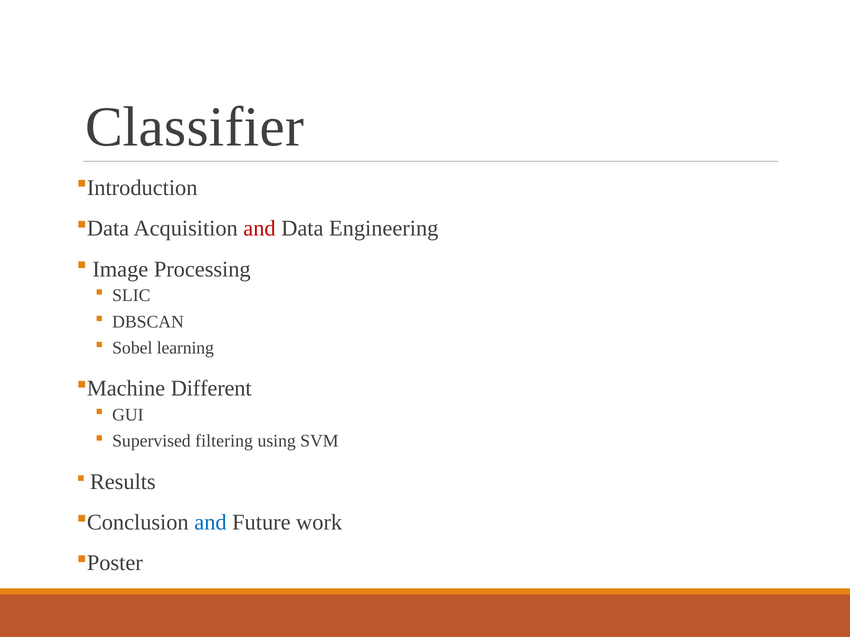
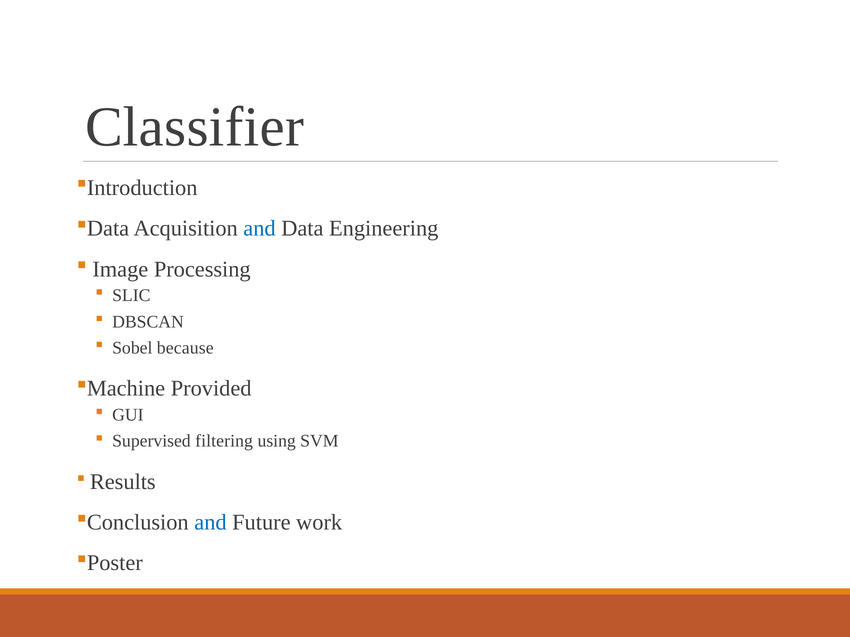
and colour: red -> blue (260, 229)
learning: learning -> because (185, 348)
Different: Different -> Provided (211, 389)
